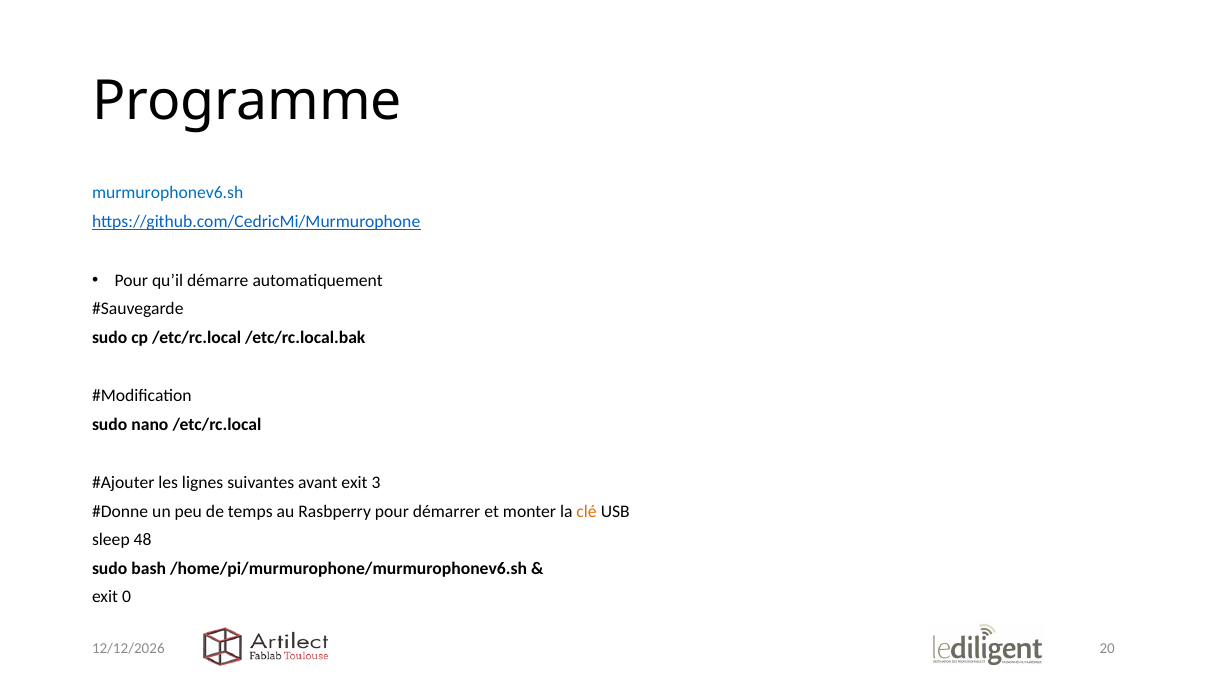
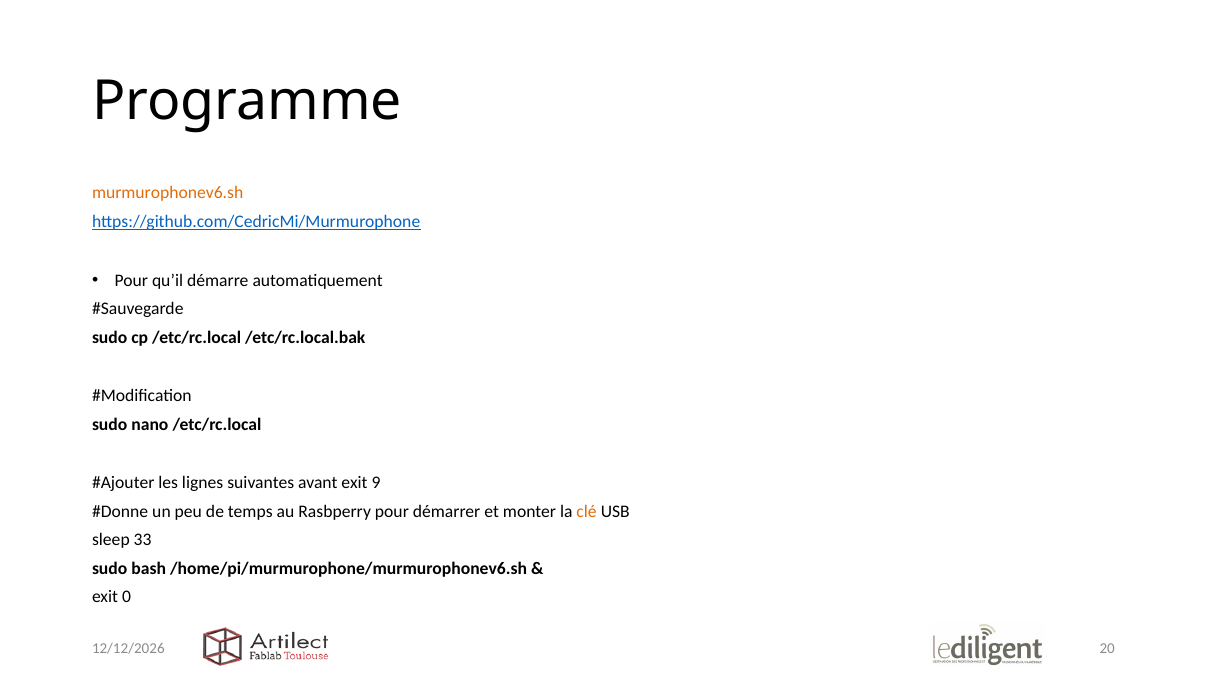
murmurophonev6.sh colour: blue -> orange (168, 193)
3: 3 -> 9 (376, 483)
48: 48 -> 33 (143, 540)
